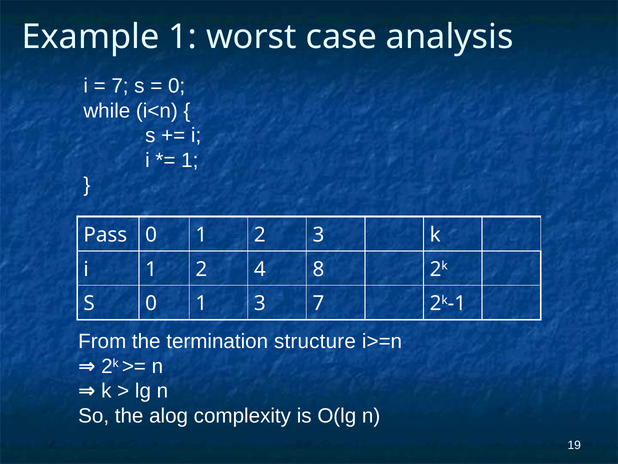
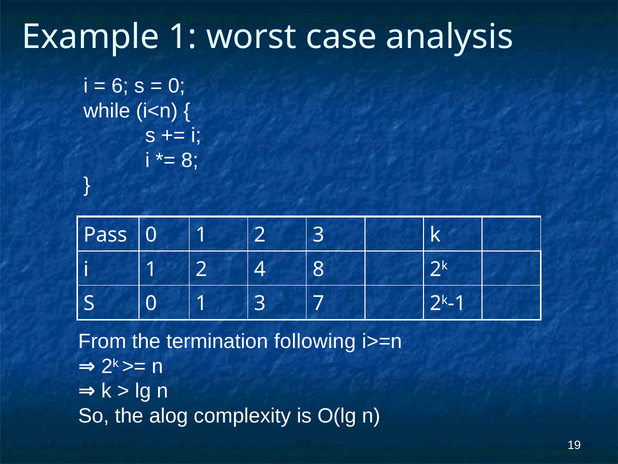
7: 7 -> 6 (120, 86)
1: 1 -> 8 (190, 160)
structure: structure -> following (315, 341)
